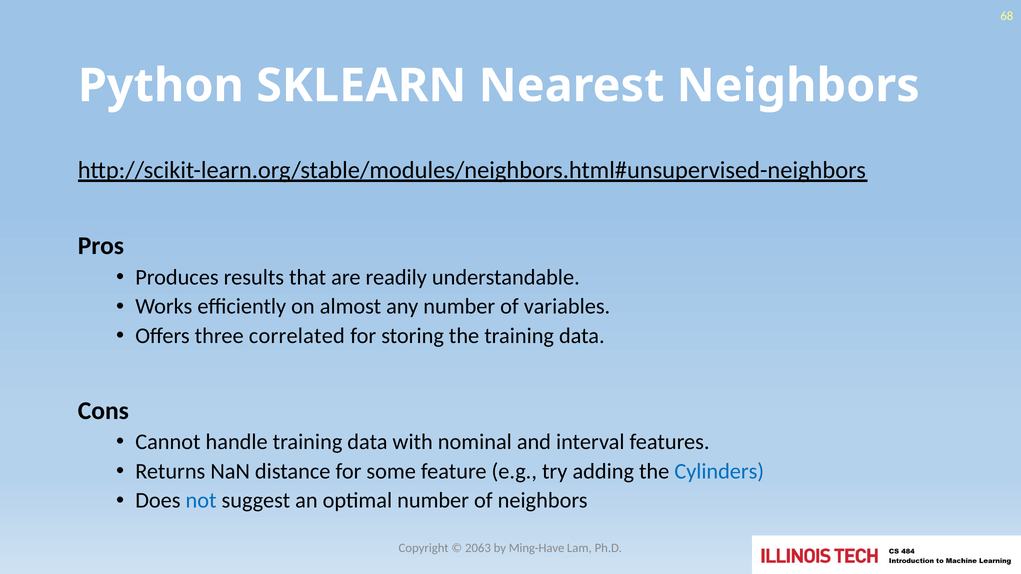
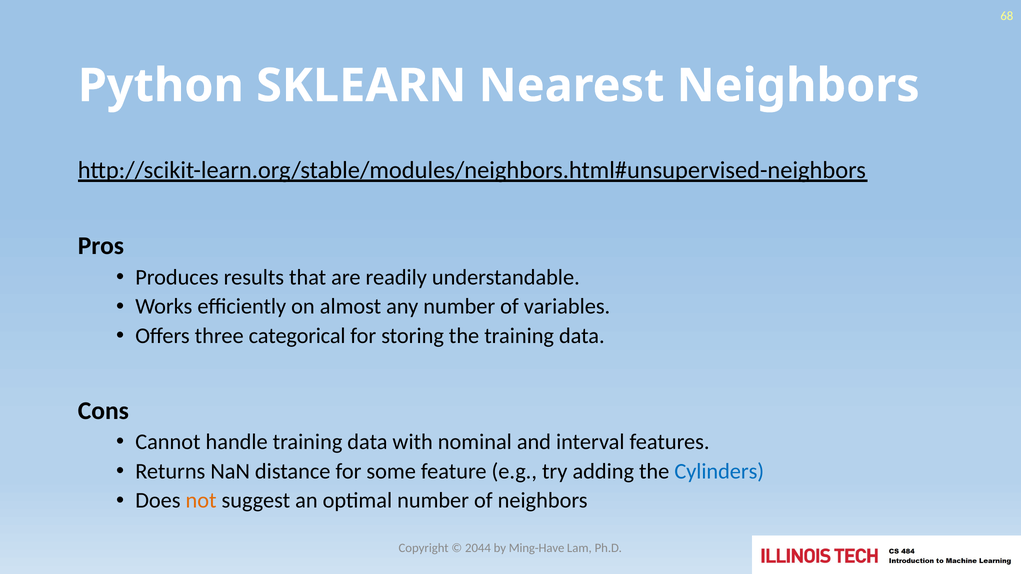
correlated: correlated -> categorical (297, 336)
not colour: blue -> orange (201, 501)
2063: 2063 -> 2044 (478, 548)
